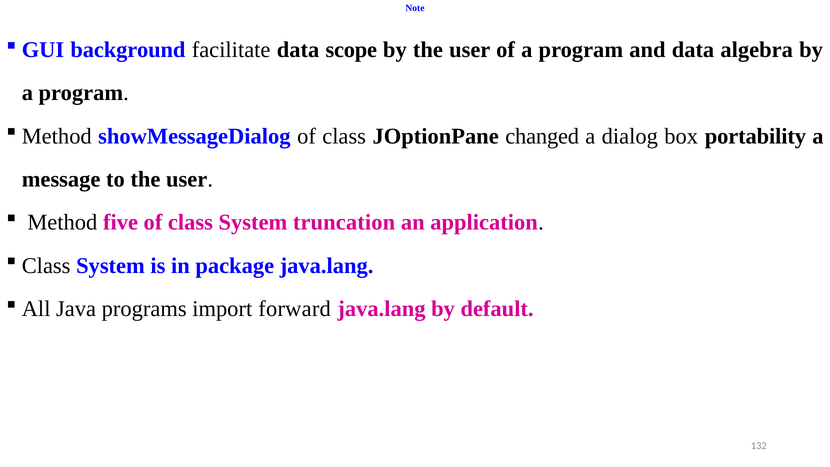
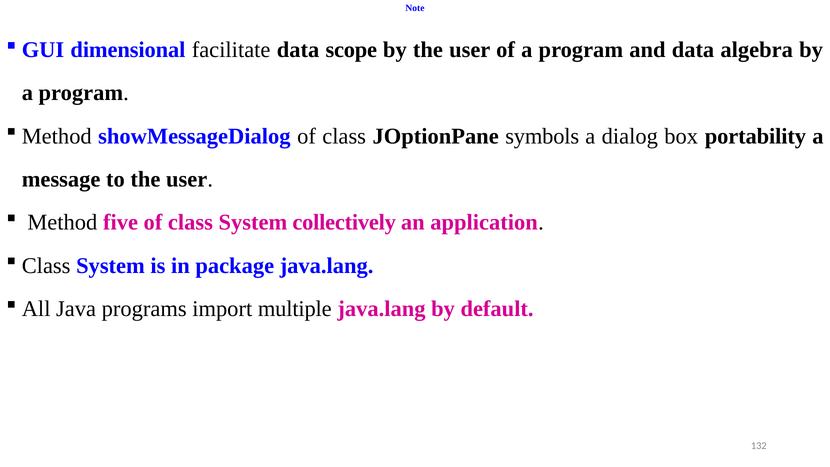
background: background -> dimensional (128, 50)
changed: changed -> symbols (542, 136)
truncation: truncation -> collectively (344, 222)
forward: forward -> multiple (295, 309)
